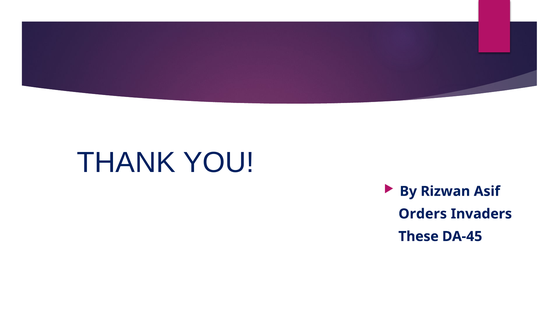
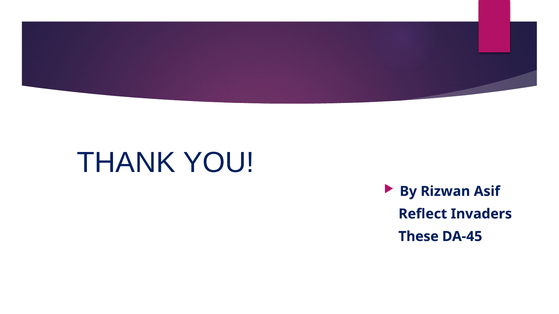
Orders: Orders -> Reflect (423, 214)
